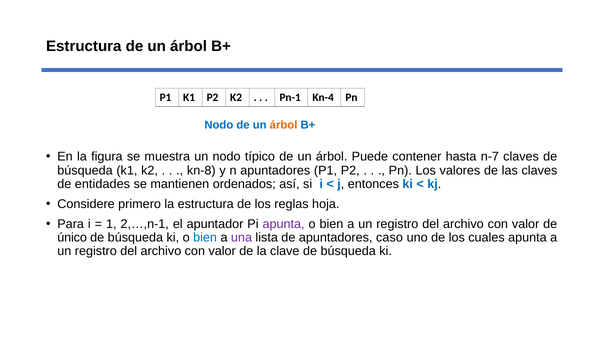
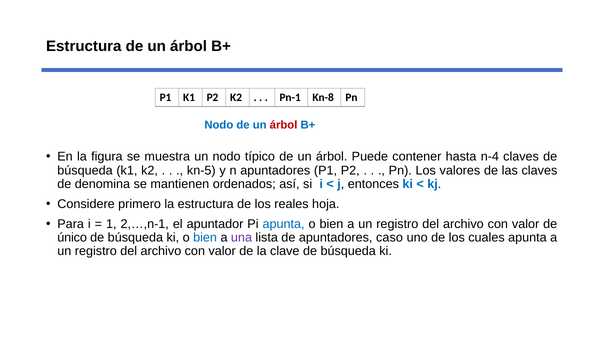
Kn-4: Kn-4 -> Kn-8 (323, 97)
árbol colour: orange -> red (284, 125)
n-7: n-7 -> n-4 (490, 157)
kn-8: kn-8 -> kn-5 (201, 170)
entidades: entidades -> denomina (102, 184)
reglas: reglas -> reales (291, 204)
apunta colour: purple -> blue (284, 224)
